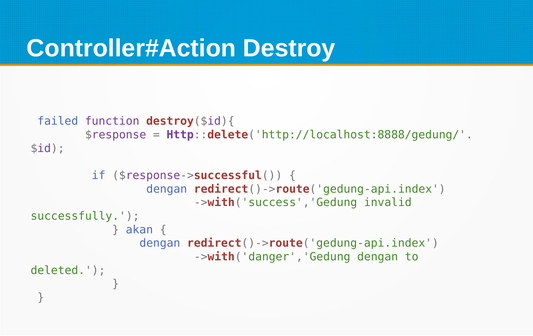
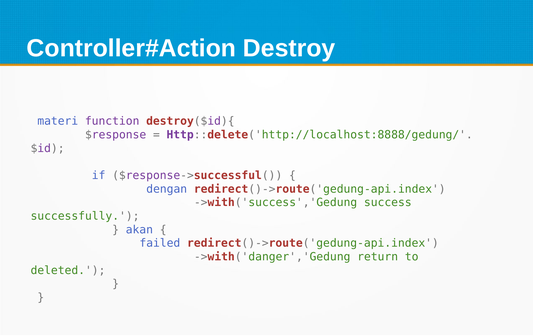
failed: failed -> materi (58, 121)
invalid: invalid -> success (388, 202)
dengan: dengan -> failed (160, 243)
->with('danger','Gedung dengan: dengan -> return (378, 257)
